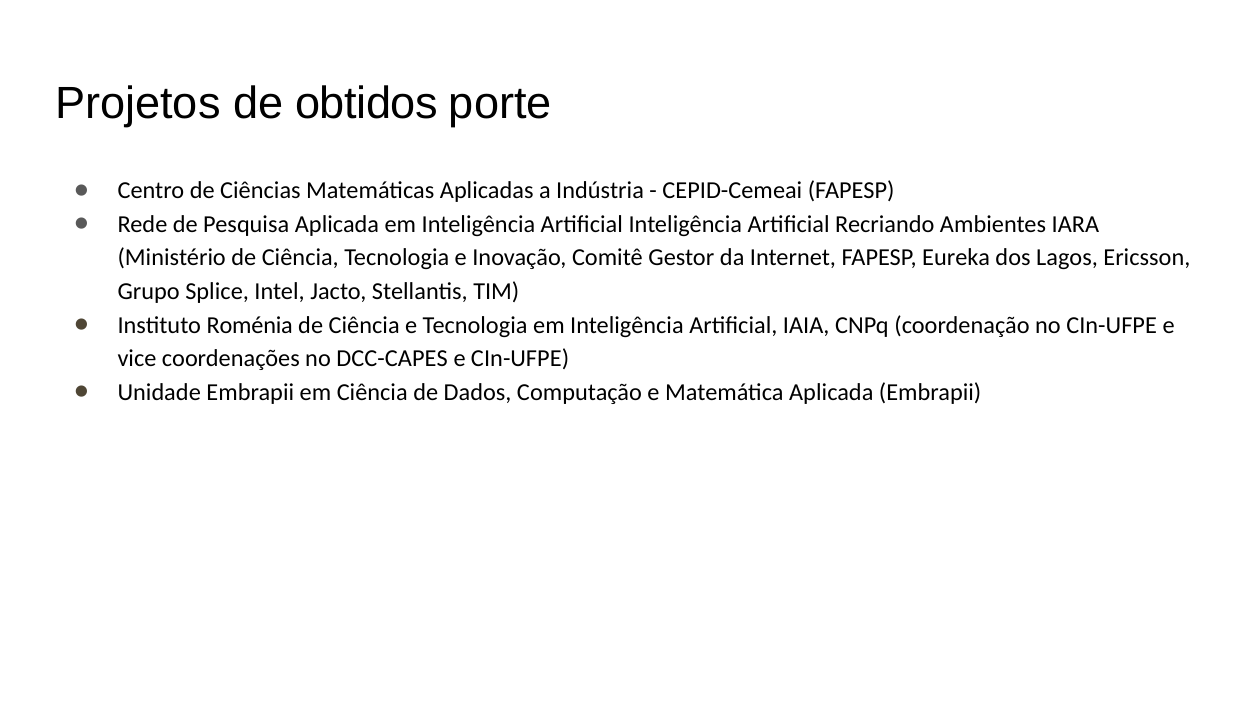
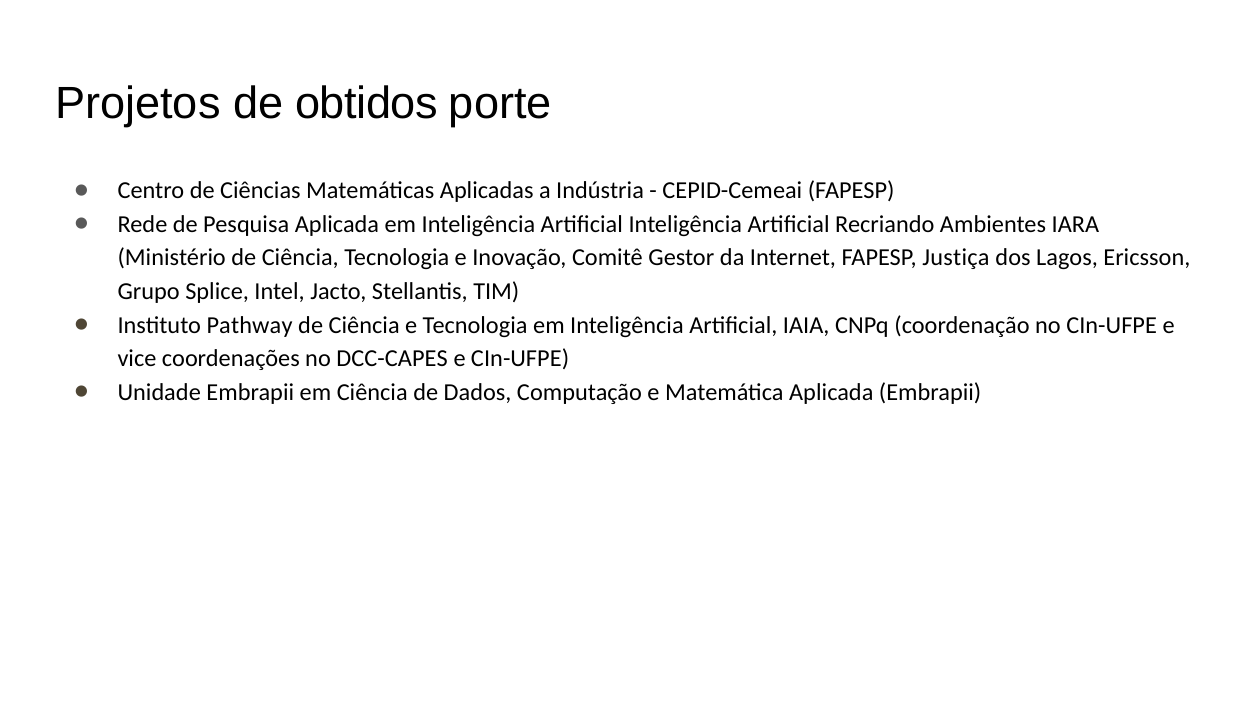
Eureka: Eureka -> Justiça (956, 258)
Roménia: Roménia -> Pathway (250, 325)
